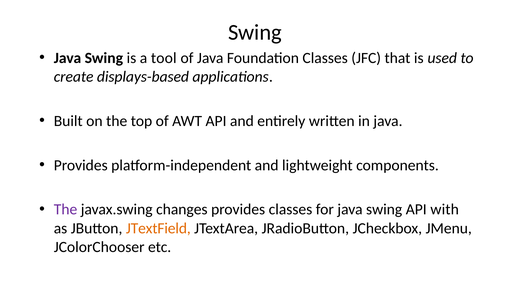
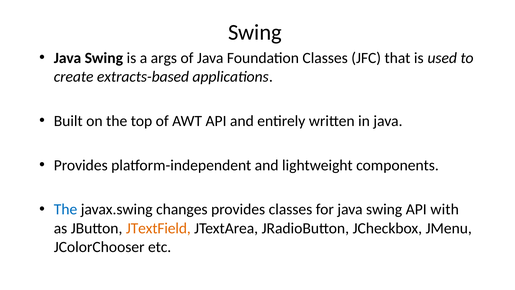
tool: tool -> args (164, 58)
displays-based: displays-based -> extracts-based (143, 77)
The colour: purple -> blue (65, 209)
